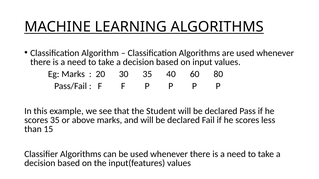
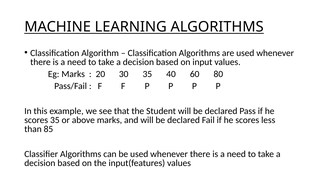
15: 15 -> 85 (48, 129)
